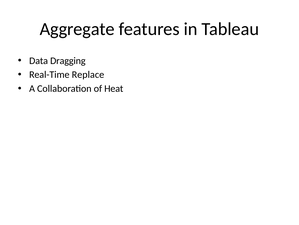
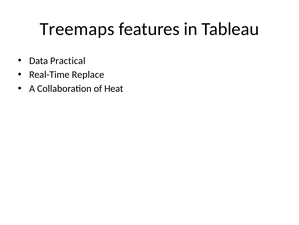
Aggregate: Aggregate -> Treemaps (77, 29)
Dragging: Dragging -> Practical (68, 61)
